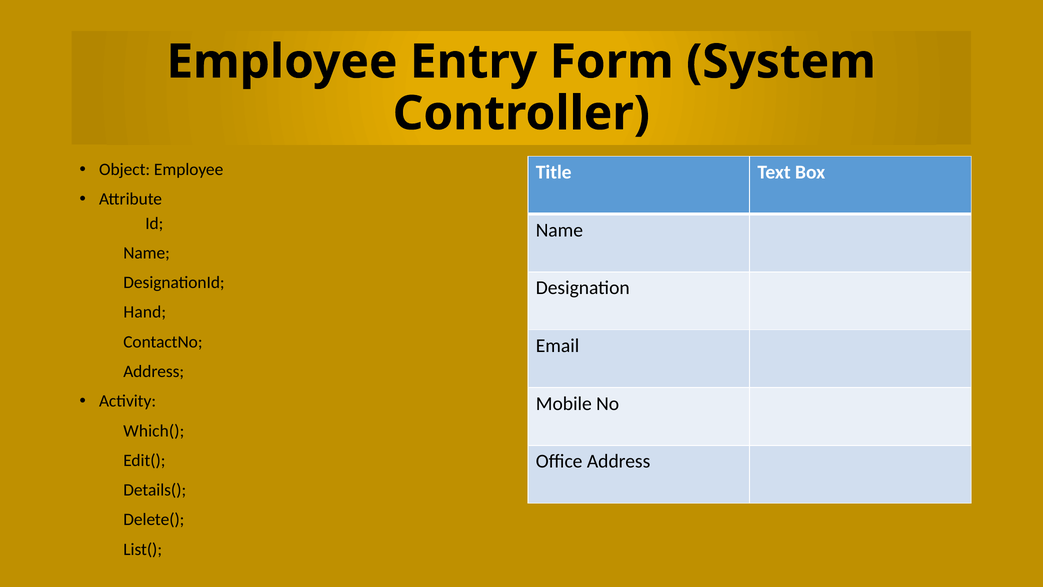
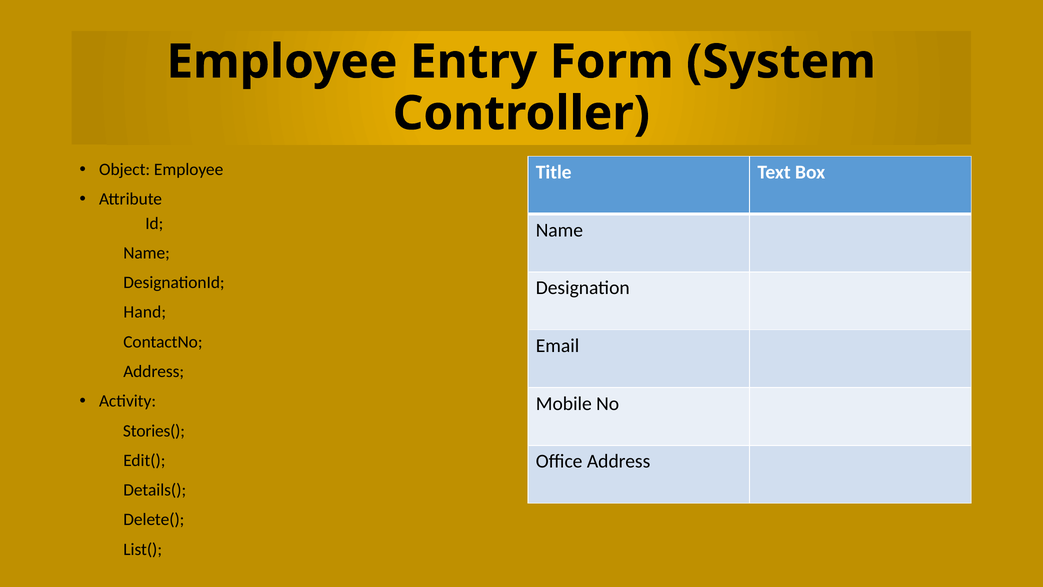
Which(: Which( -> Stories( (154, 431)
